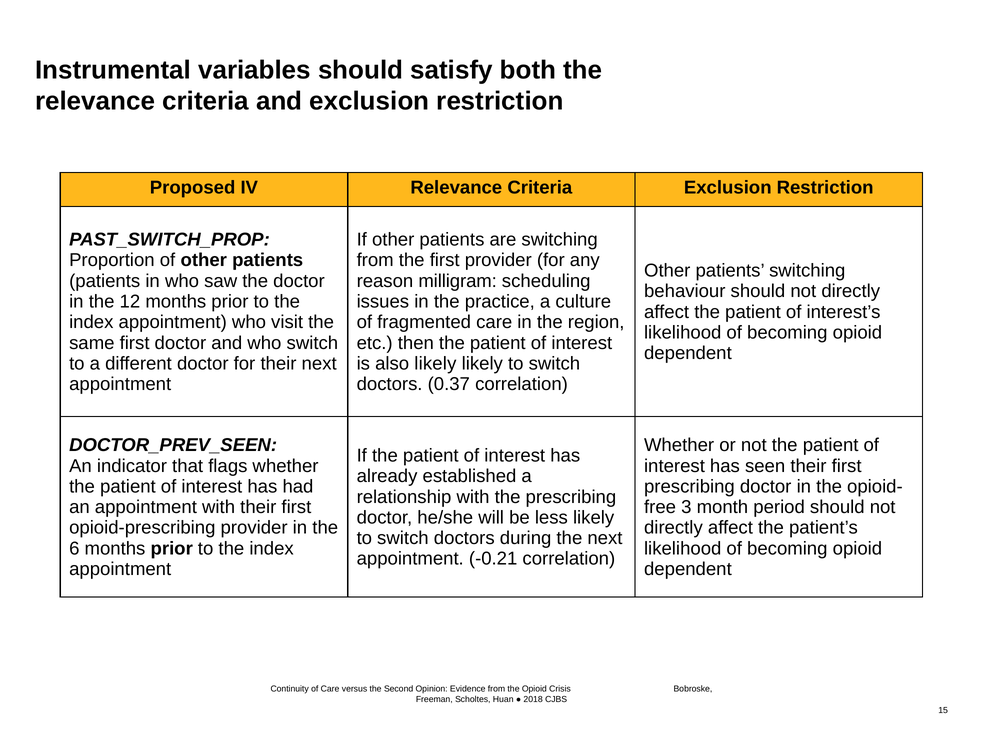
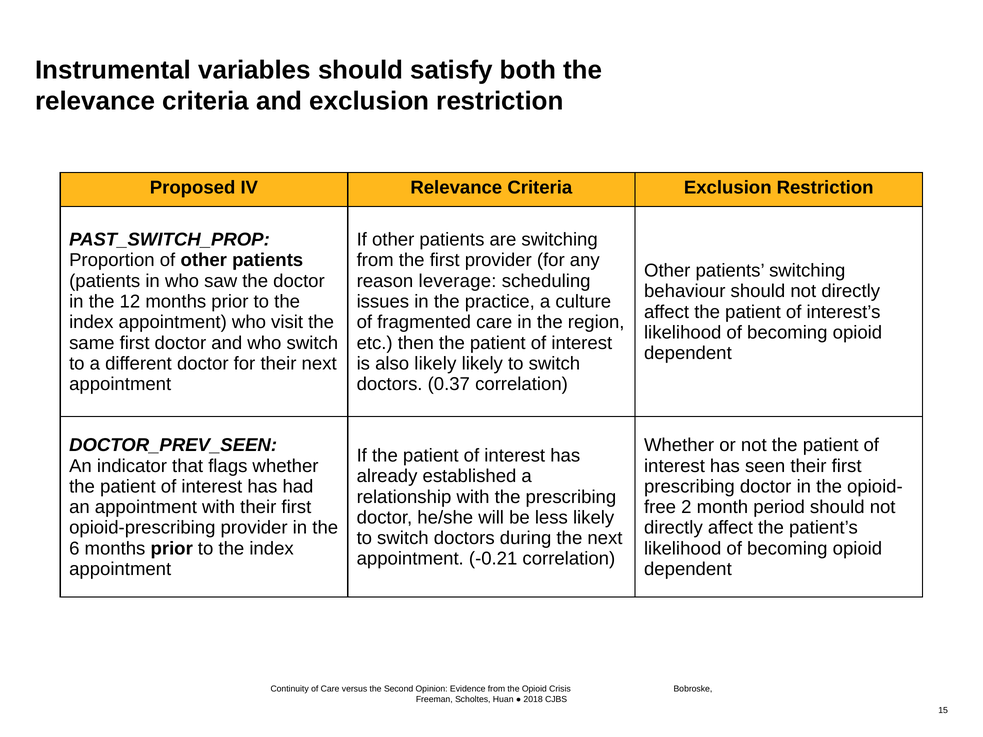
milligram: milligram -> leverage (457, 281)
3: 3 -> 2 (686, 507)
